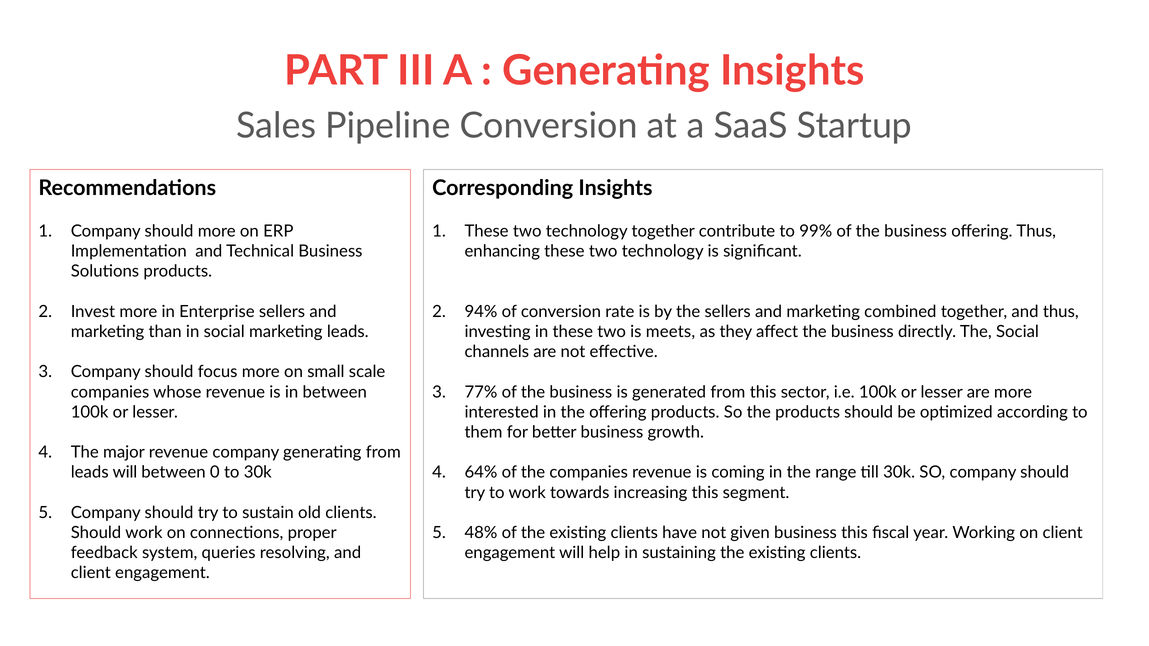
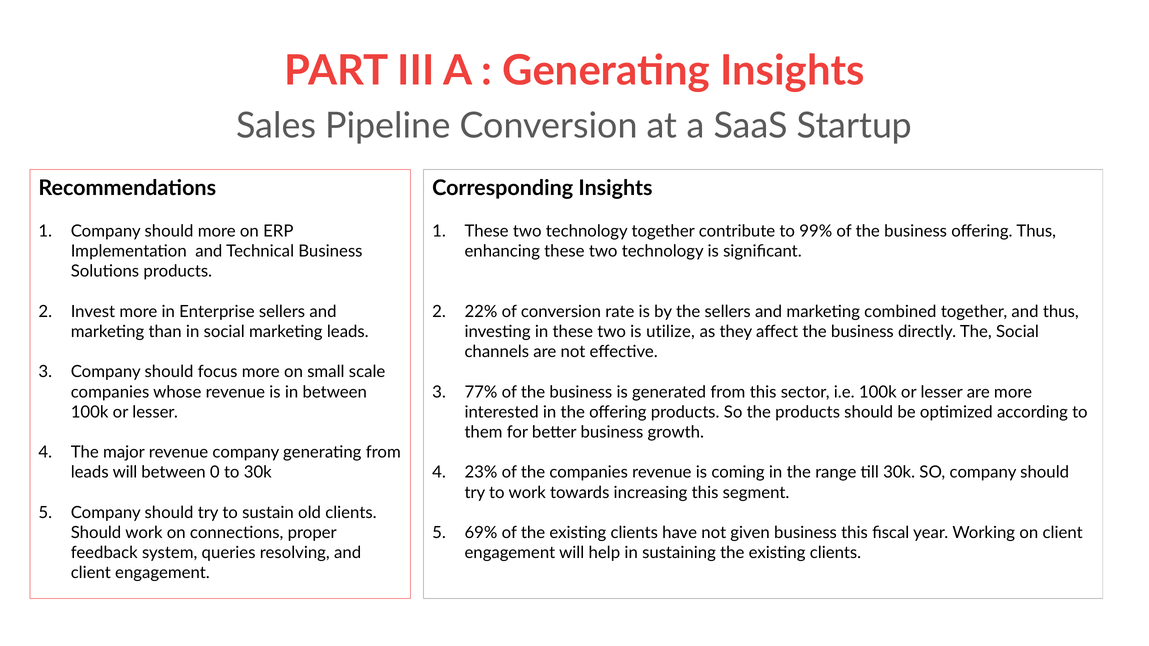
94%: 94% -> 22% (481, 312)
meets: meets -> utilize (670, 332)
64%: 64% -> 23% (481, 473)
48%: 48% -> 69% (481, 533)
